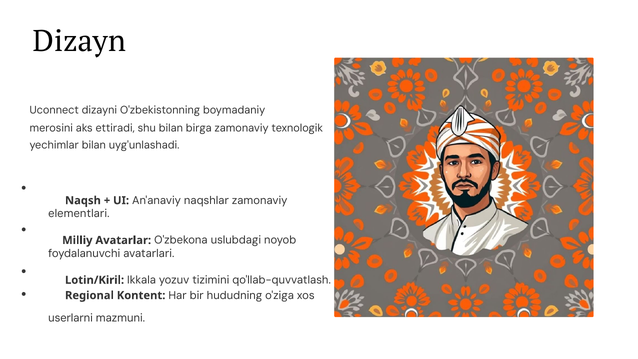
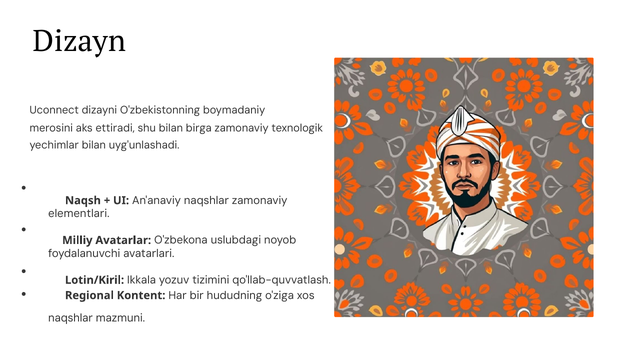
userlarni: userlarni -> naqshlar (71, 318)
